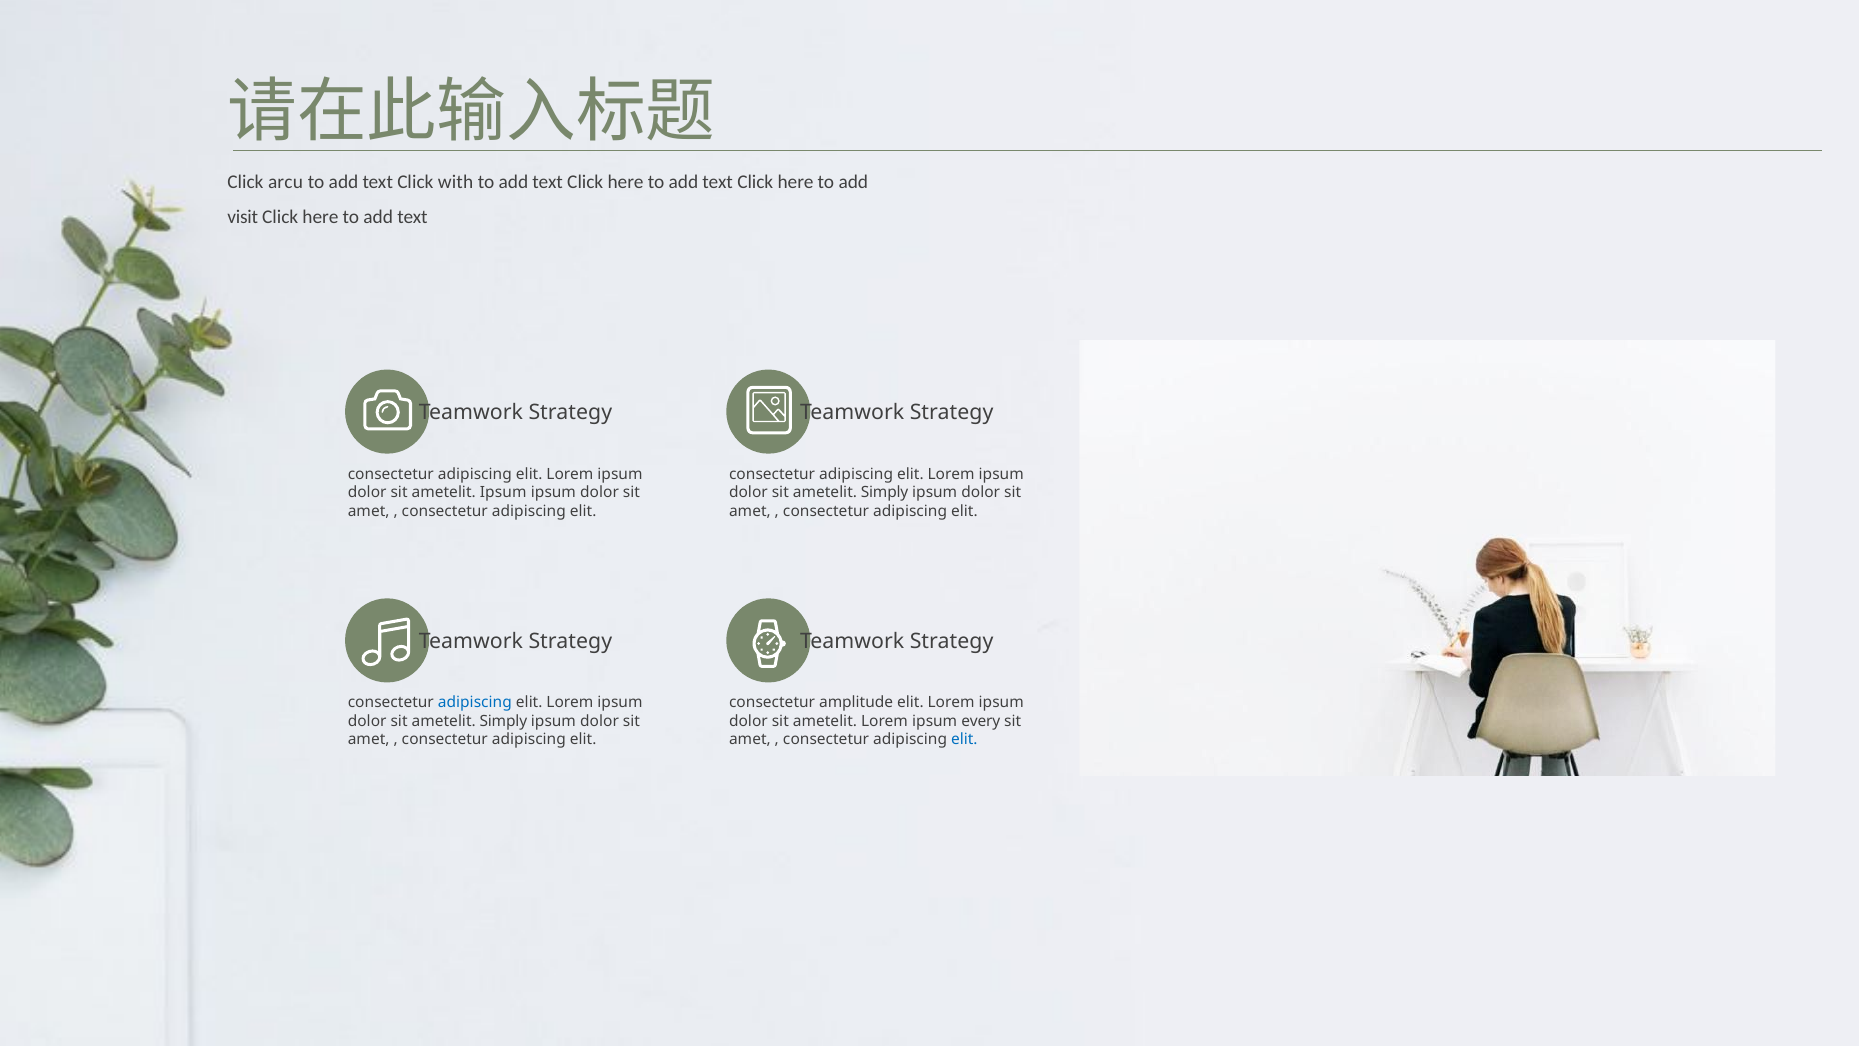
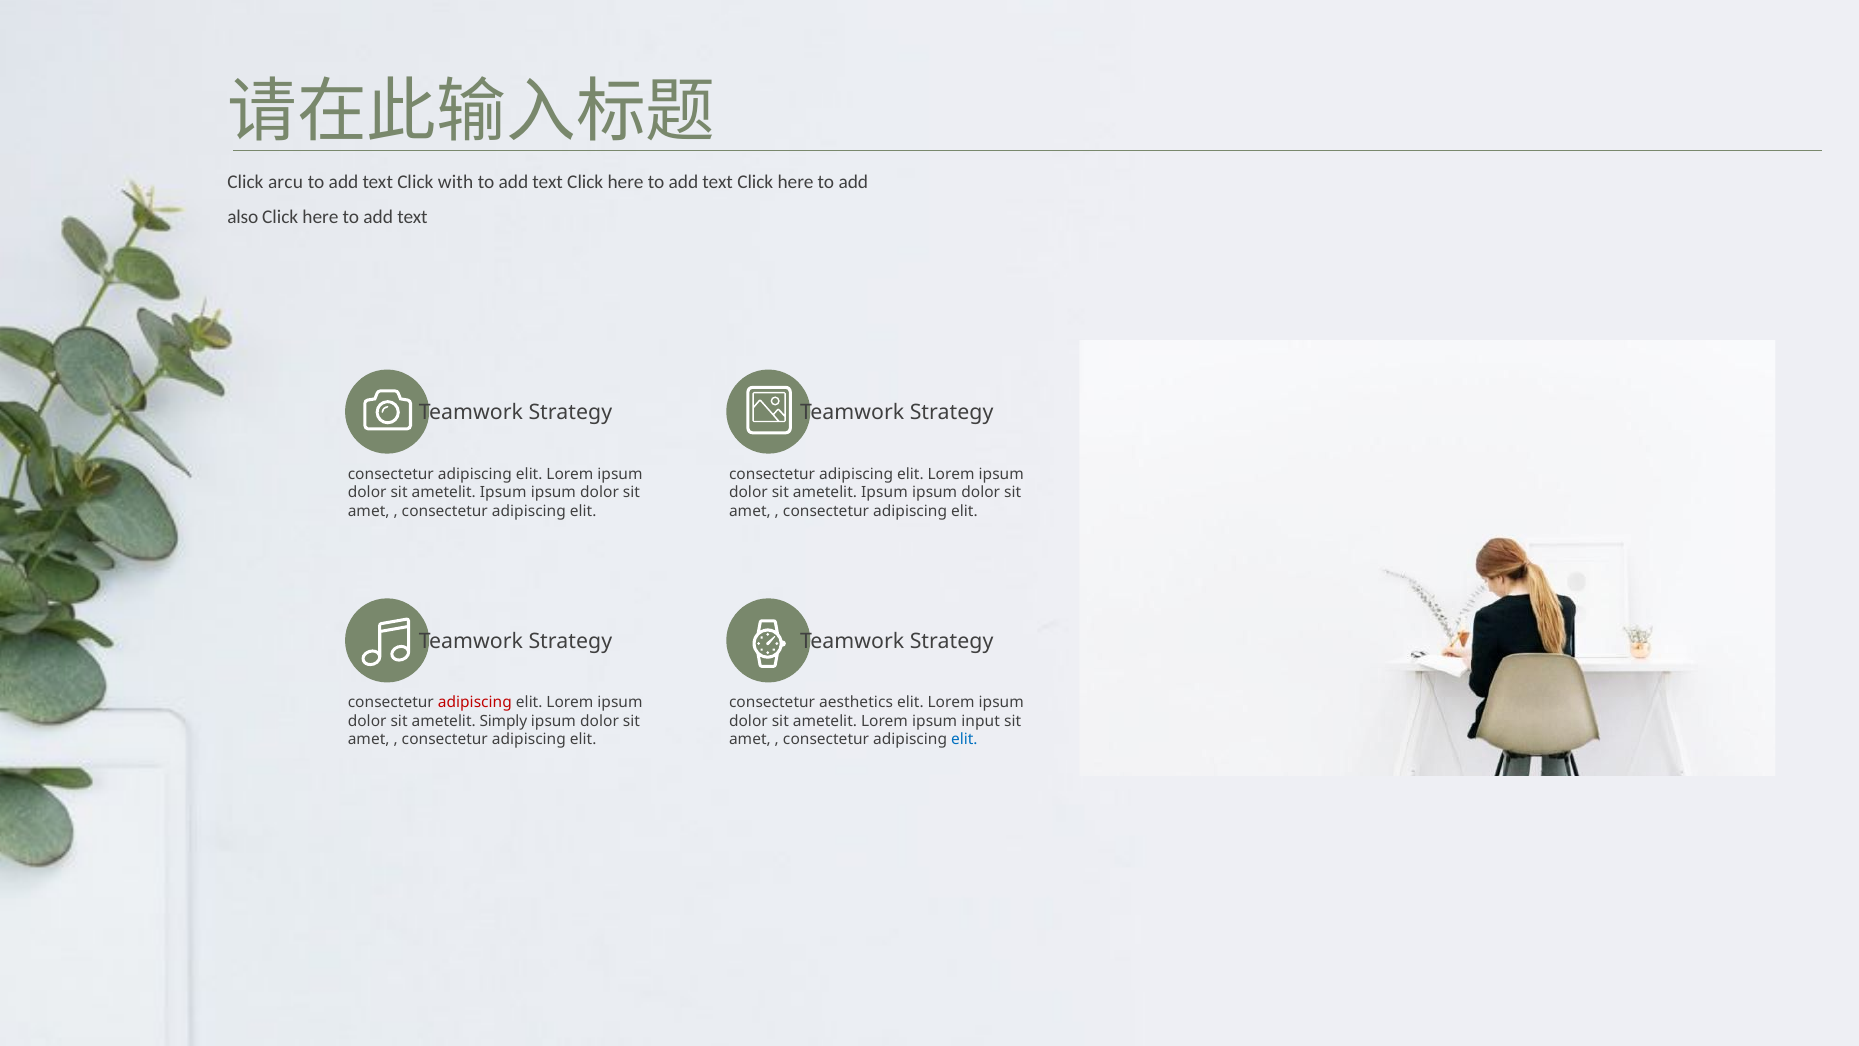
visit: visit -> also (243, 217)
Simply: Simply -> Ipsum (884, 492)
adipiscing colour: blue -> red (475, 702)
amplitude: amplitude -> aesthetics (856, 702)
every: every -> input (981, 721)
